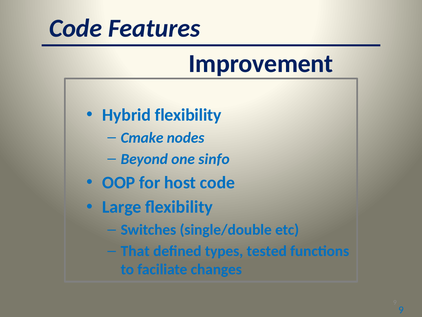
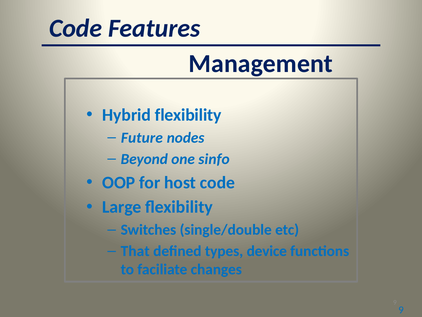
Improvement: Improvement -> Management (261, 63)
Cmake: Cmake -> Future (142, 137)
tested: tested -> device (267, 251)
